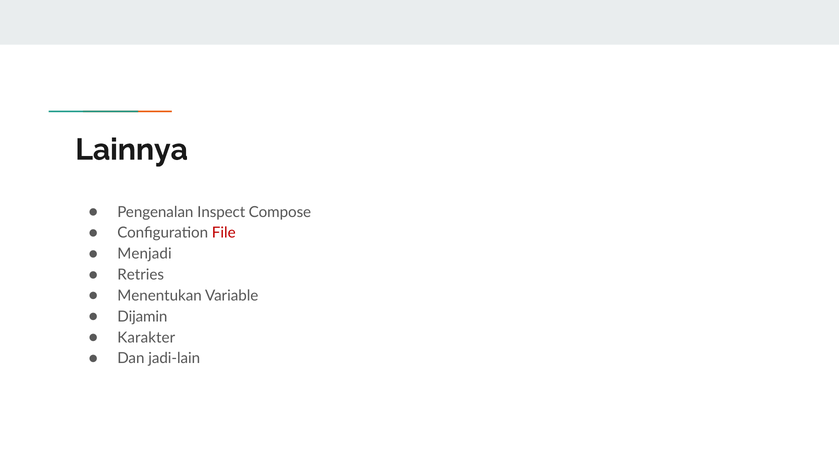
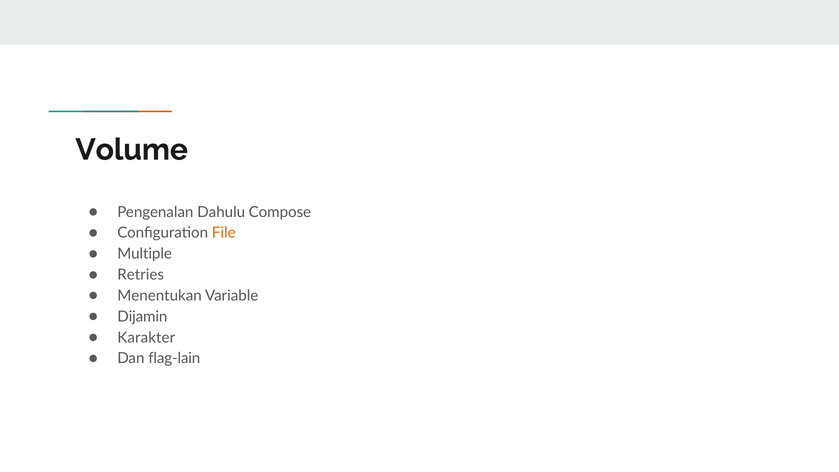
Lainnya: Lainnya -> Volume (132, 150)
Inspect: Inspect -> Dahulu (221, 212)
File colour: red -> orange (224, 233)
Menjadi: Menjadi -> Multiple (145, 254)
jadi-lain: jadi-lain -> flag-lain (174, 358)
